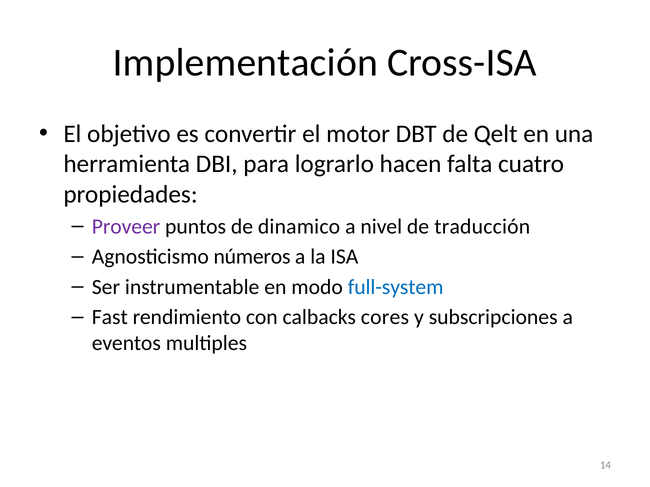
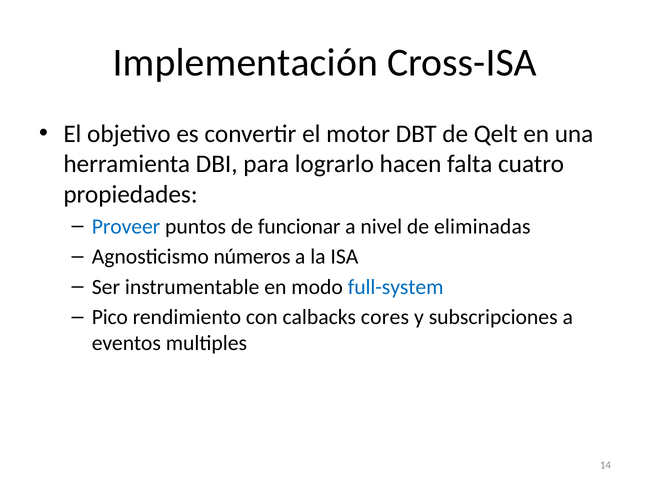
Proveer colour: purple -> blue (126, 227)
dinamico: dinamico -> funcionar (299, 227)
traducción: traducción -> eliminadas (482, 227)
Fast: Fast -> Pico (110, 318)
